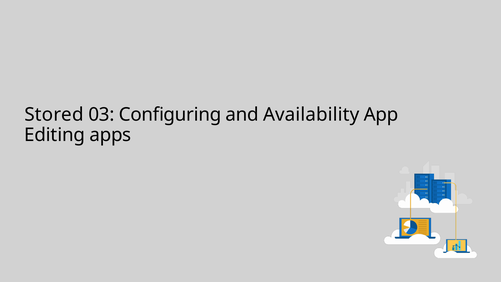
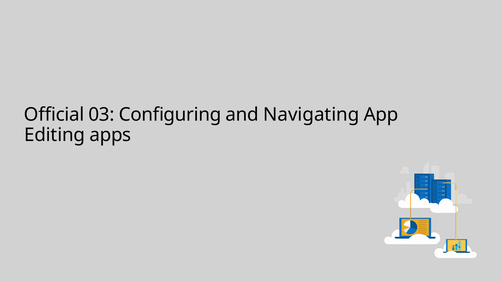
Stored: Stored -> Official (54, 115)
Availability: Availability -> Navigating (311, 115)
